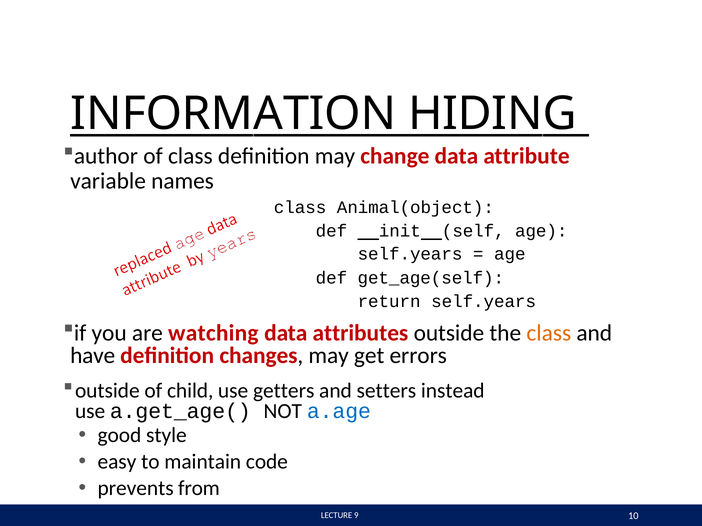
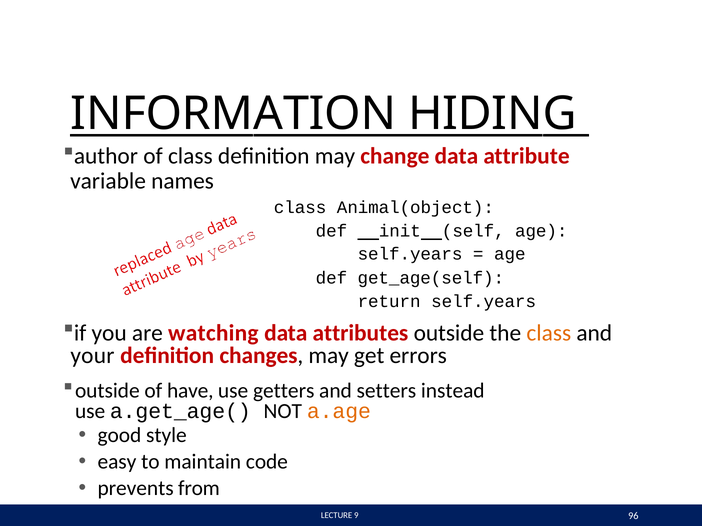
have: have -> your (92, 356)
child: child -> have (190, 391)
a.age colour: blue -> orange (339, 411)
10: 10 -> 96 (633, 516)
